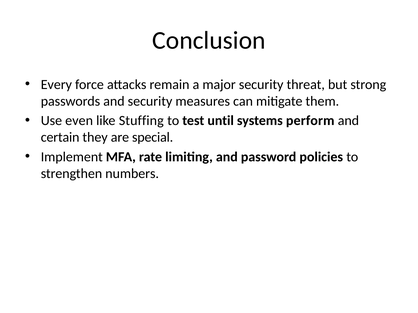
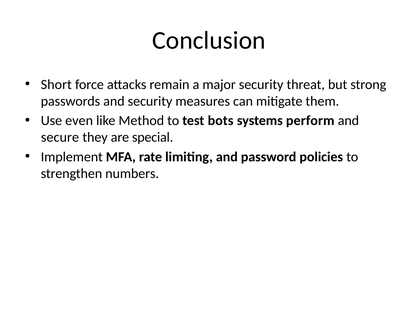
Every: Every -> Short (56, 85)
Stuffing: Stuffing -> Method (141, 121)
until: until -> bots (221, 121)
certain: certain -> secure (60, 138)
